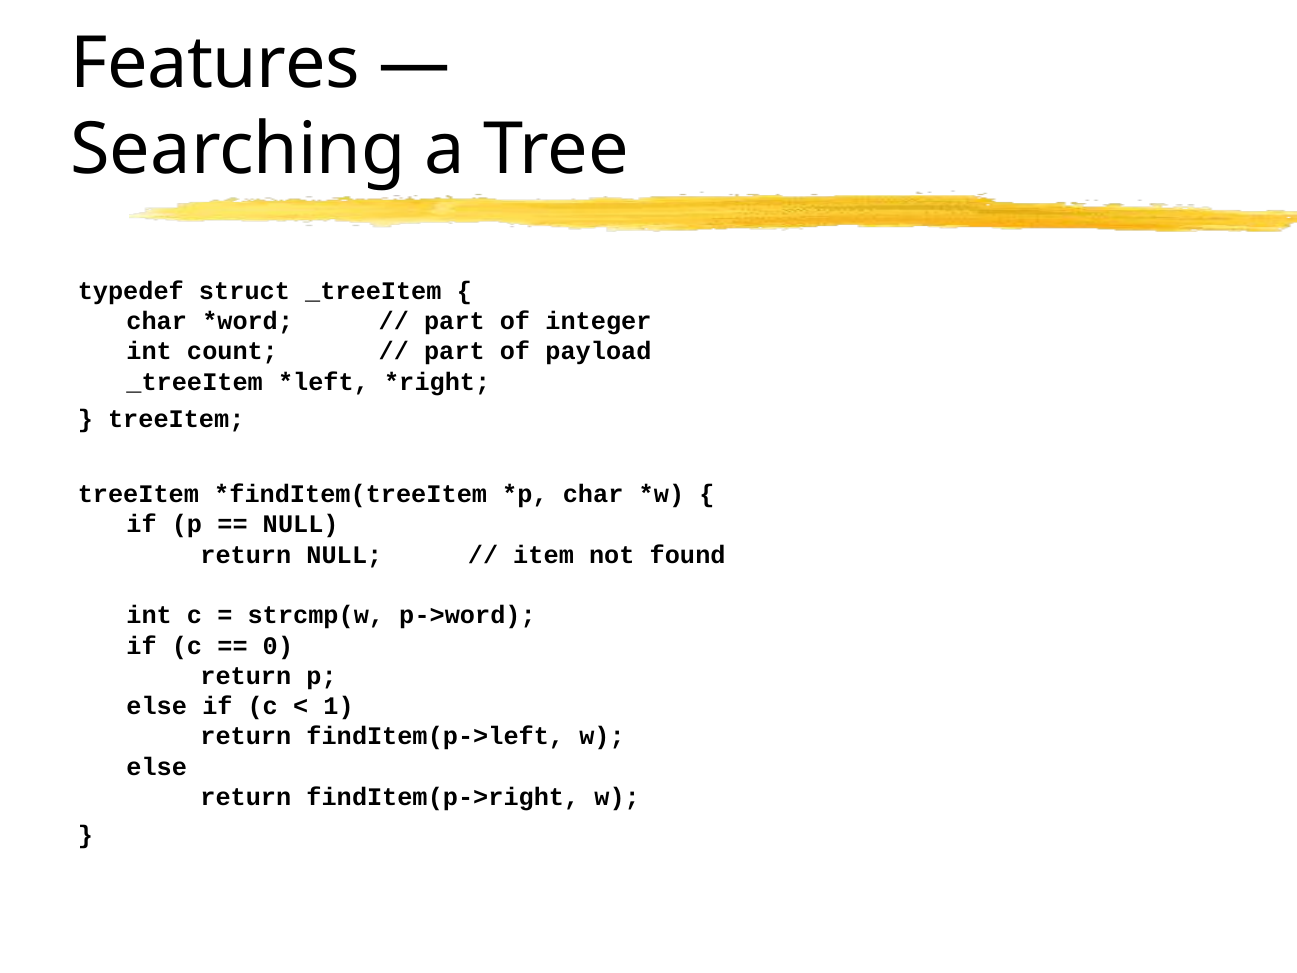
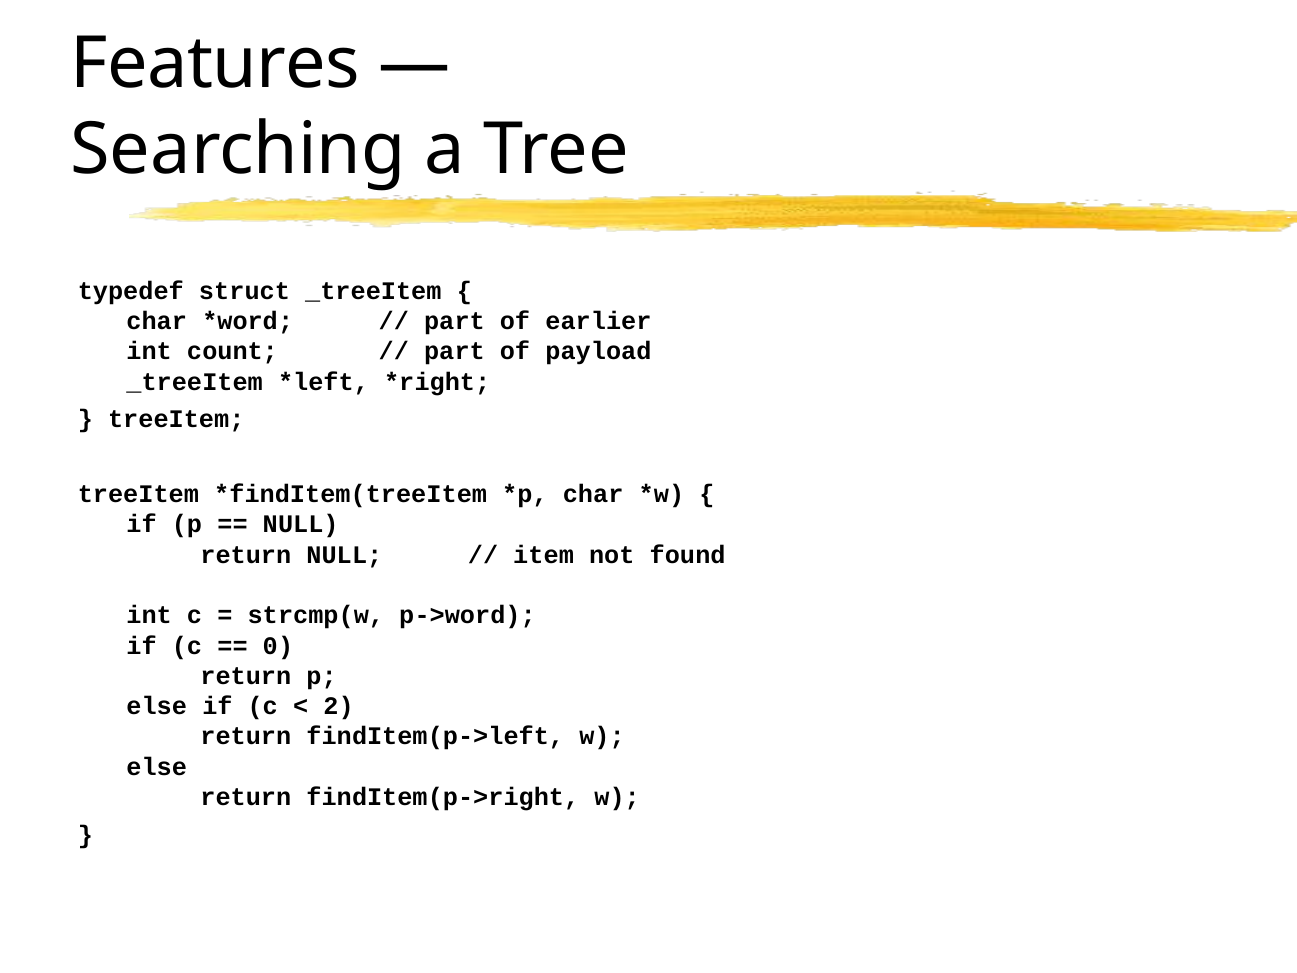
integer: integer -> earlier (598, 321)
1: 1 -> 2 (339, 706)
